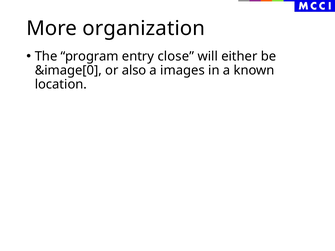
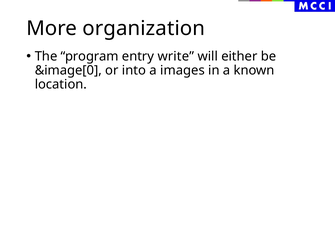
close: close -> write (176, 56)
also: also -> into (134, 70)
